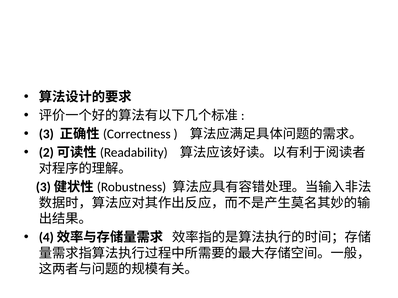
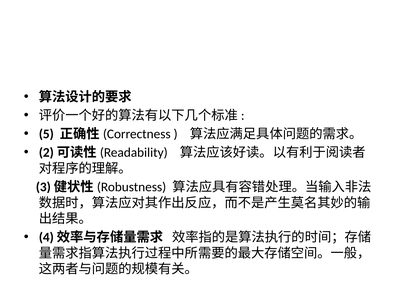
3: 3 -> 5 (46, 134)
